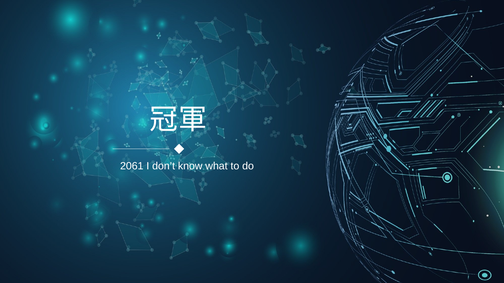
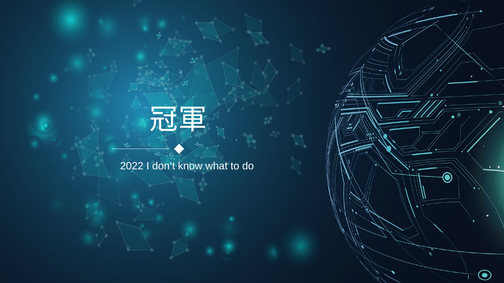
2061: 2061 -> 2022 (132, 166)
